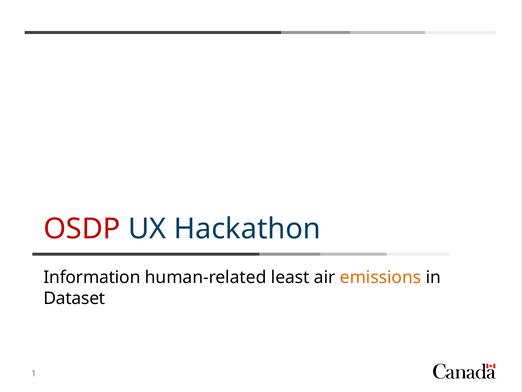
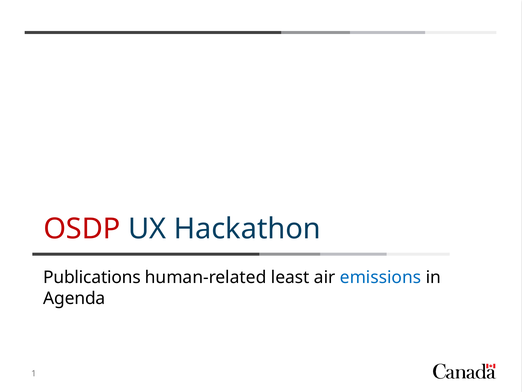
Information: Information -> Publications (92, 277)
emissions colour: orange -> blue (381, 277)
Dataset: Dataset -> Agenda (74, 298)
